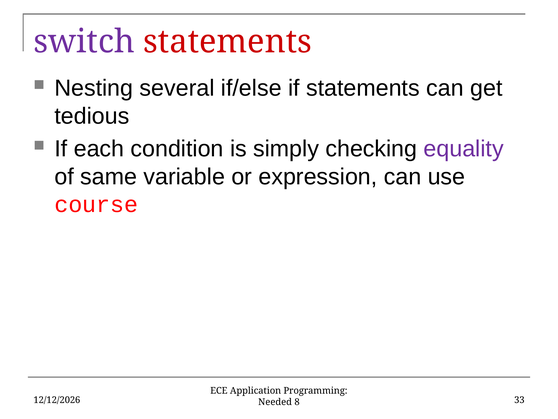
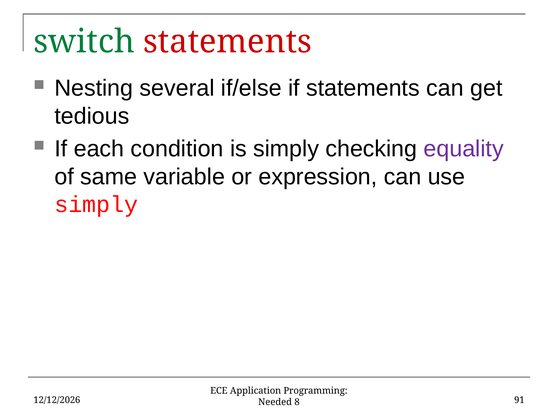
switch colour: purple -> green (84, 42)
course: course -> simply (96, 204)
33: 33 -> 91 (519, 400)
